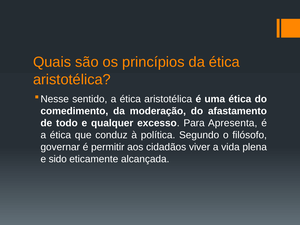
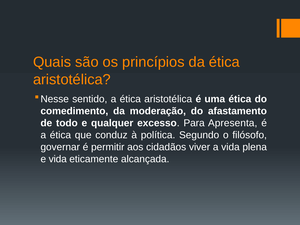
e sido: sido -> vida (58, 159)
